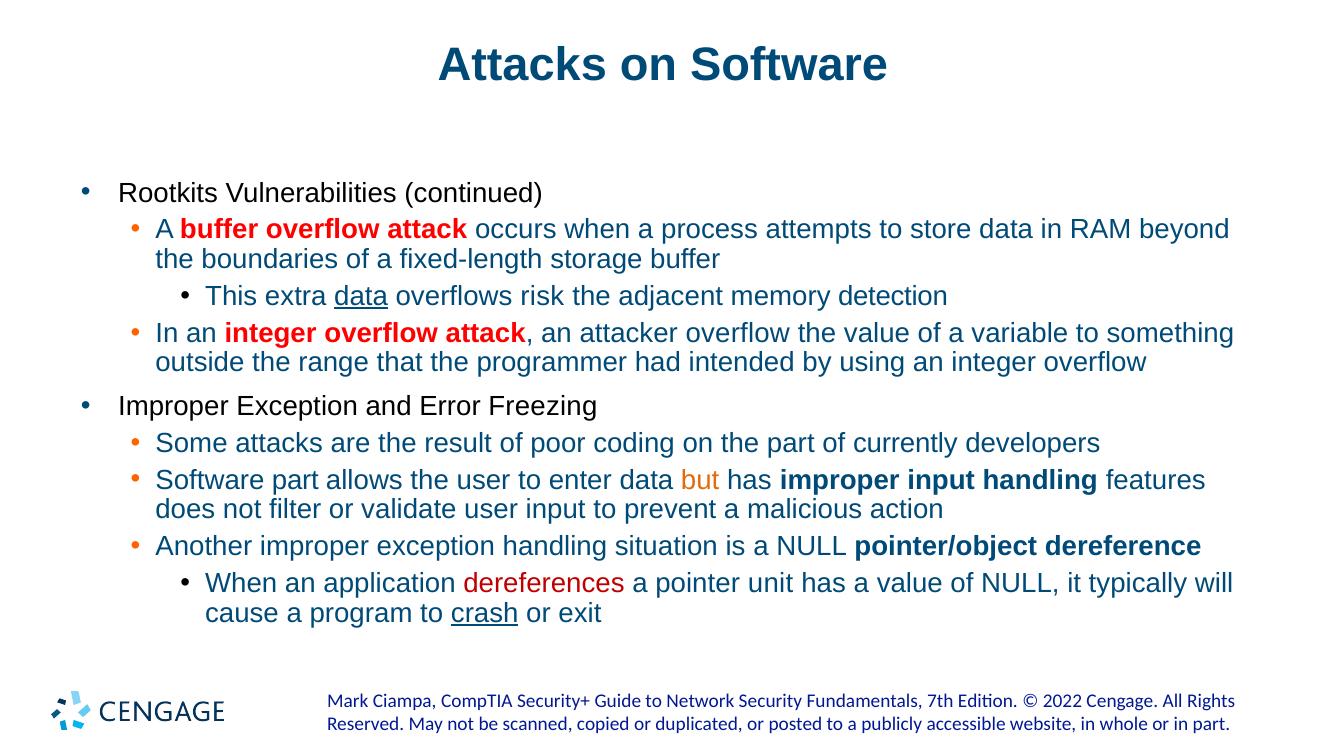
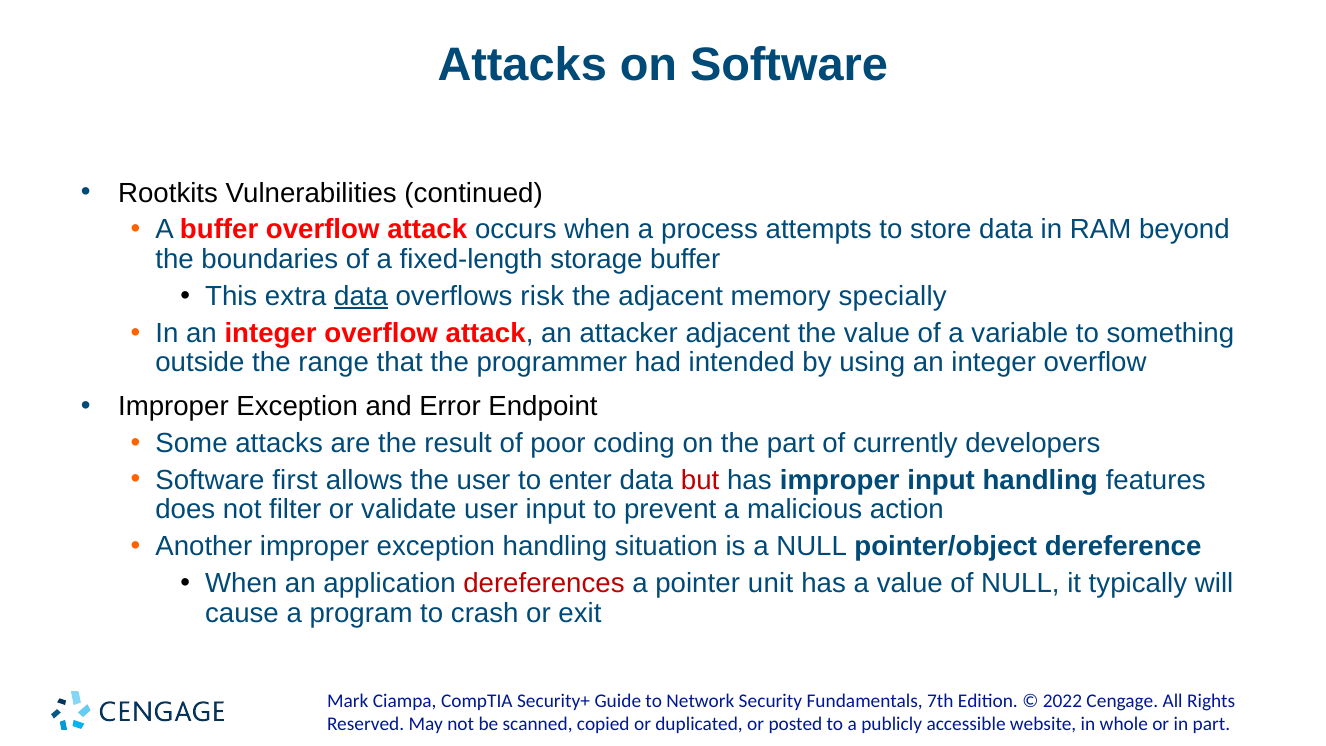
detection: detection -> specially (893, 296)
attacker overflow: overflow -> adjacent (738, 333)
Freezing: Freezing -> Endpoint (543, 406)
Software part: part -> first (295, 480)
but colour: orange -> red (700, 480)
crash underline: present -> none (485, 613)
